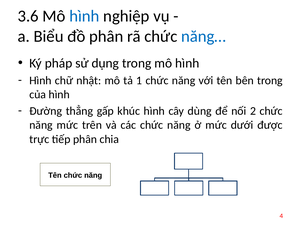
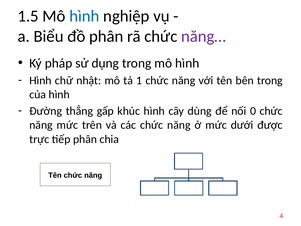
3.6: 3.6 -> 1.5 (28, 16)
năng… colour: blue -> purple (204, 36)
2: 2 -> 0 (253, 111)
